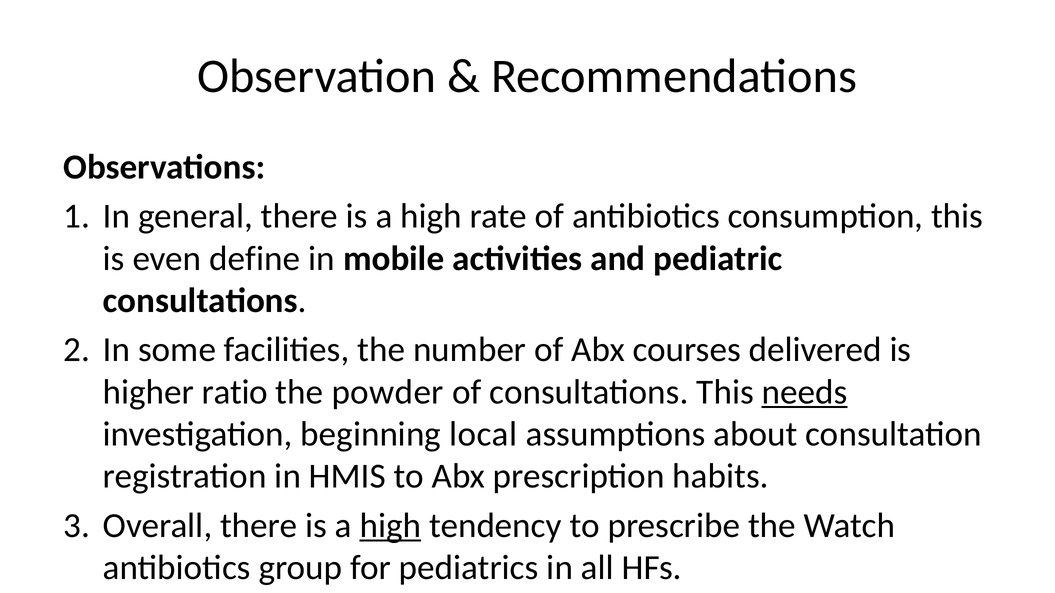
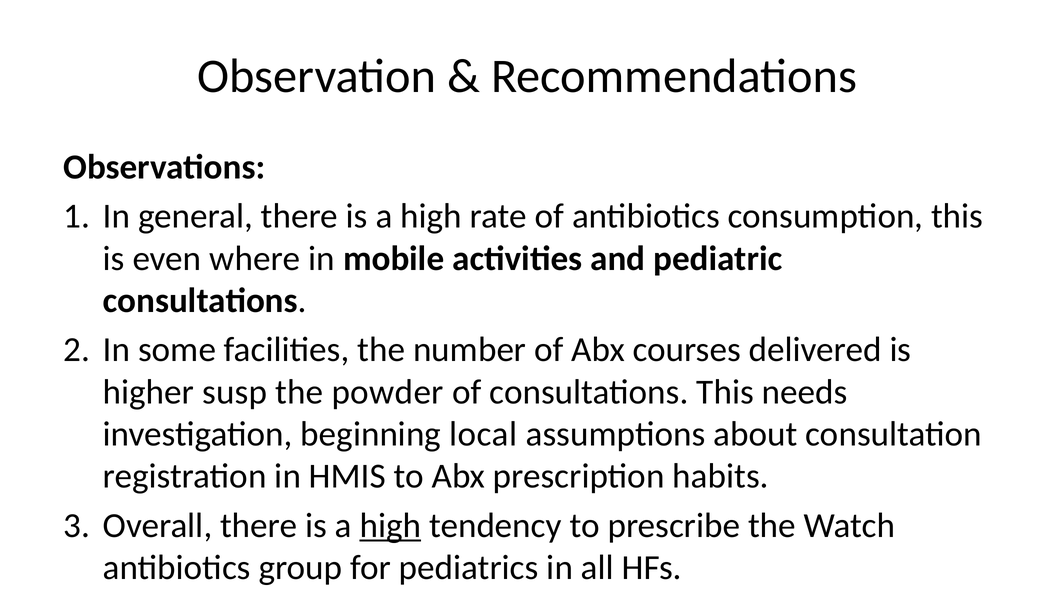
define: define -> where (255, 259)
ratio: ratio -> susp (235, 392)
needs underline: present -> none (805, 392)
